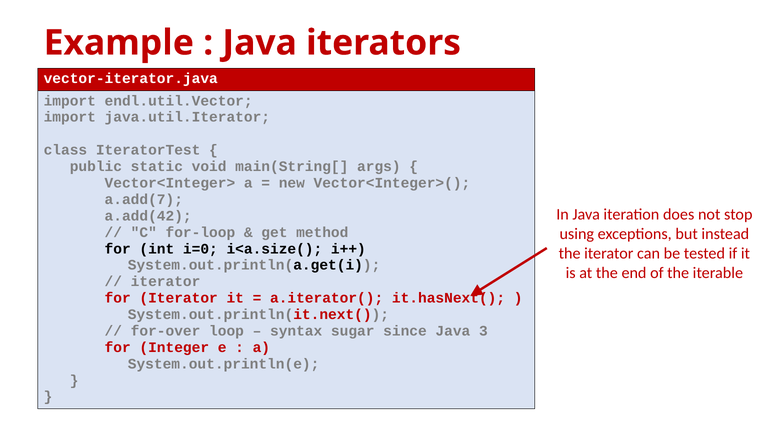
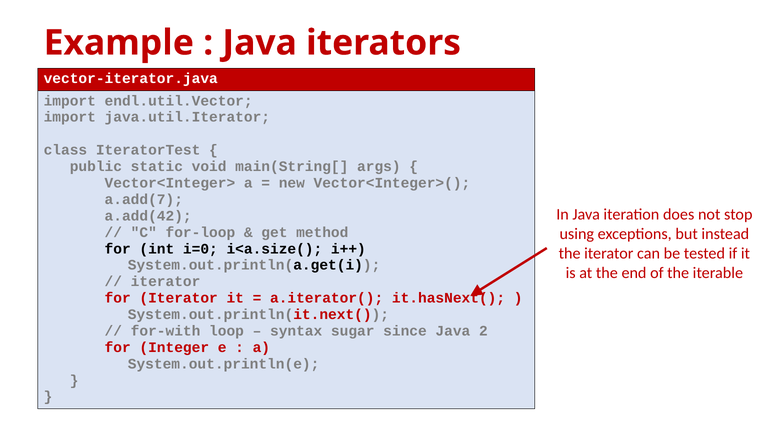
for-over: for-over -> for-with (166, 331)
3: 3 -> 2 (483, 331)
